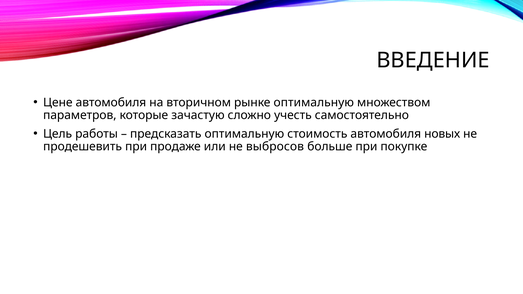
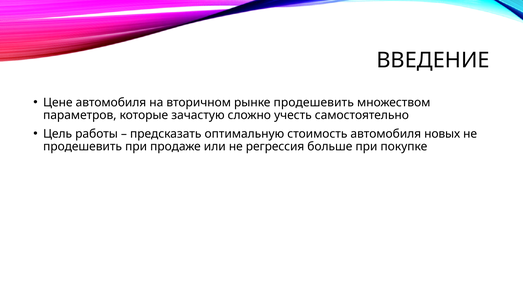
рынке оптимальную: оптимальную -> продешевить (314, 102)
выбросов: выбросов -> регрессия (275, 147)
